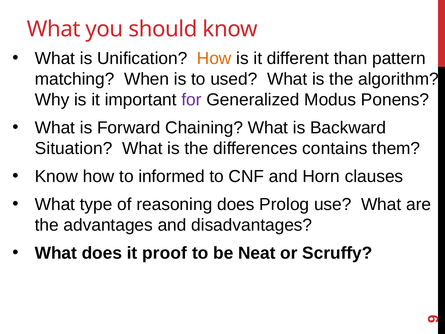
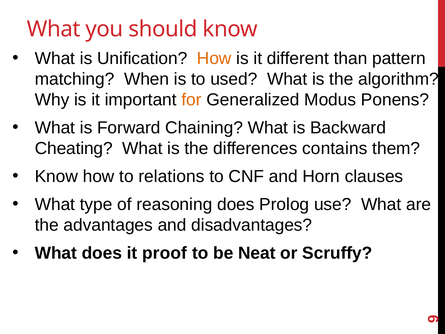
for colour: purple -> orange (192, 100)
Situation: Situation -> Cheating (74, 148)
informed: informed -> relations (171, 176)
